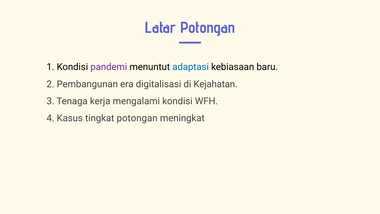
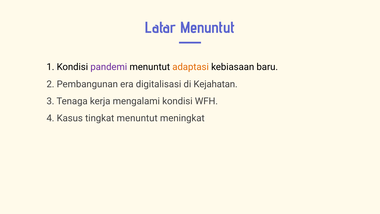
Latar Potongan: Potongan -> Menuntut (208, 28)
adaptasi colour: blue -> orange (191, 67)
tingkat potongan: potongan -> menuntut (137, 118)
